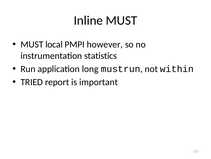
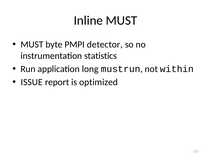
local: local -> byte (54, 44)
however: however -> detector (105, 44)
TRIED: TRIED -> ISSUE (32, 82)
important: important -> optimized (99, 82)
